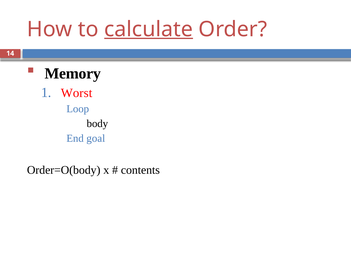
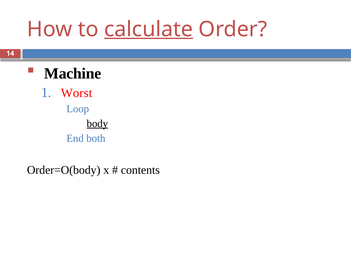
Memory: Memory -> Machine (73, 74)
body underline: none -> present (97, 124)
goal: goal -> both (96, 139)
